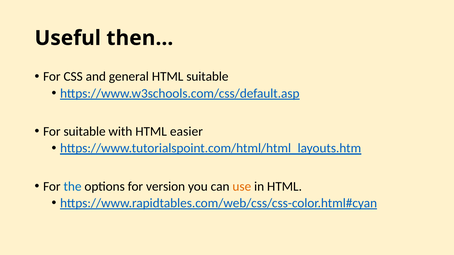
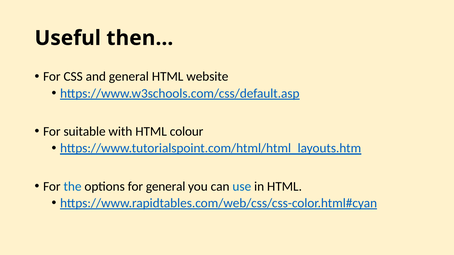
HTML suitable: suitable -> website (207, 77)
easier: easier -> colour (187, 132)
for version: version -> general (166, 187)
use colour: orange -> blue (242, 187)
